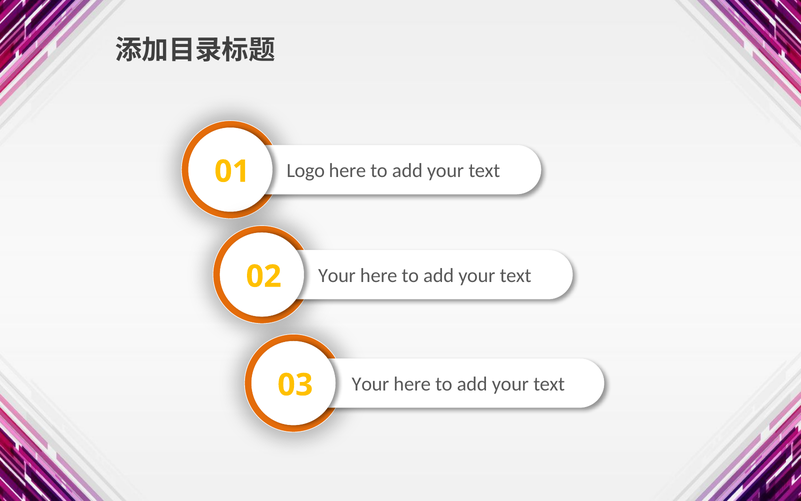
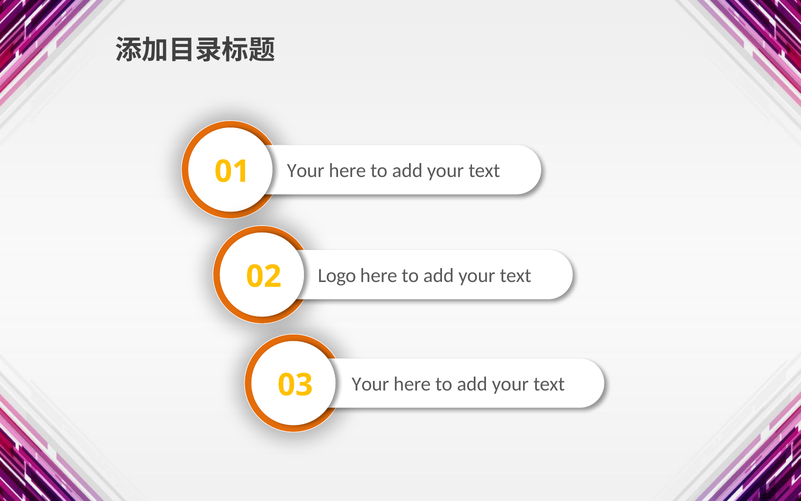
Logo: Logo -> Your (306, 171)
Your: Your -> Logo (337, 276)
